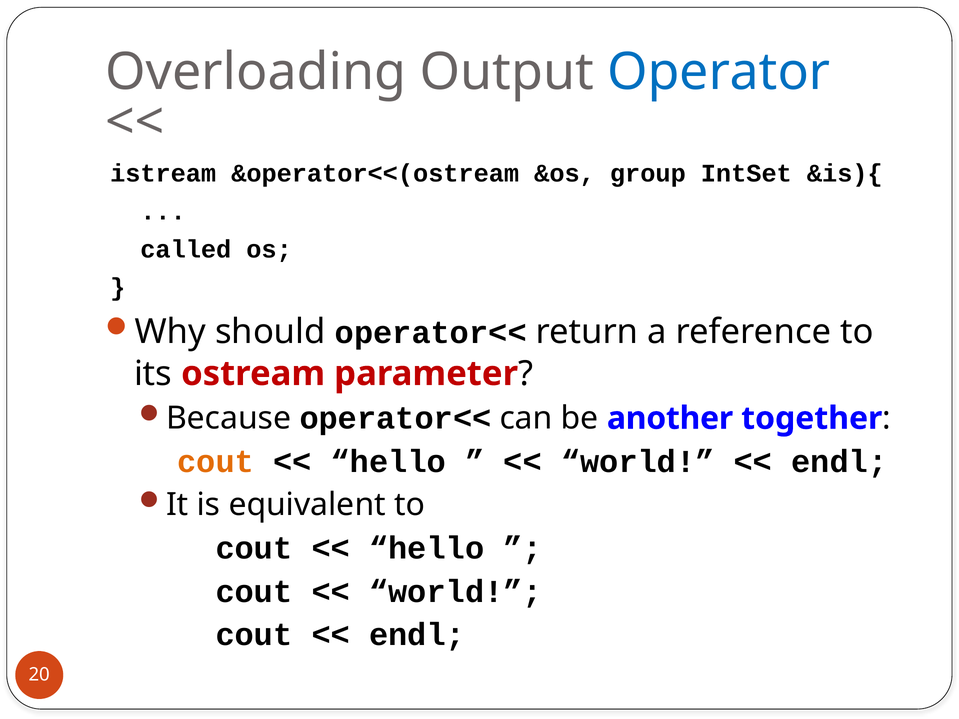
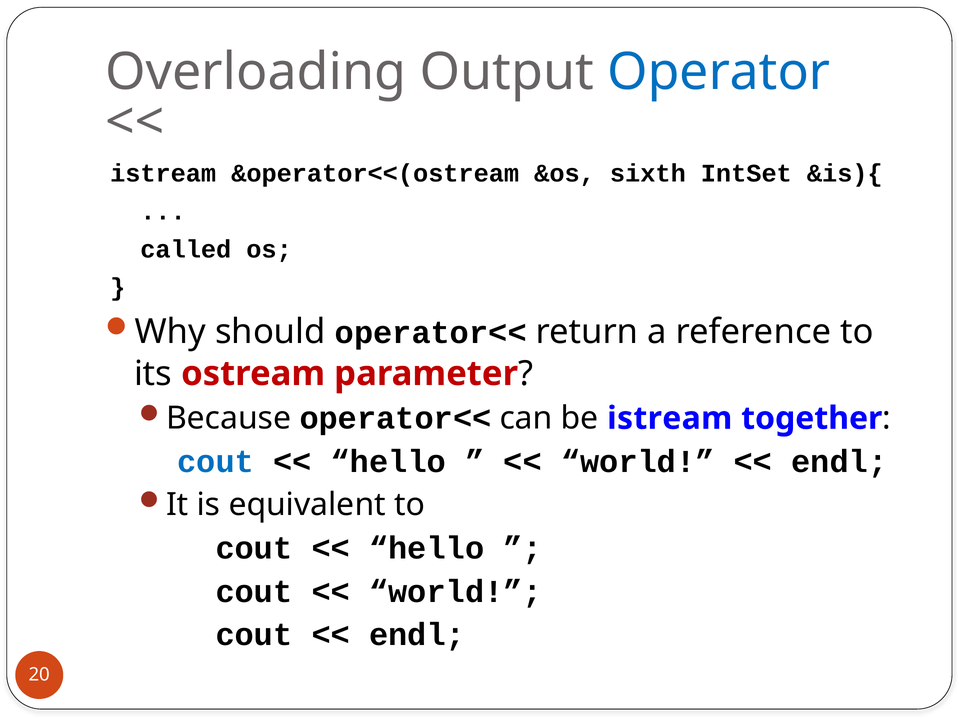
group: group -> sixth (648, 173)
be another: another -> istream (670, 418)
cout colour: orange -> blue (216, 462)
